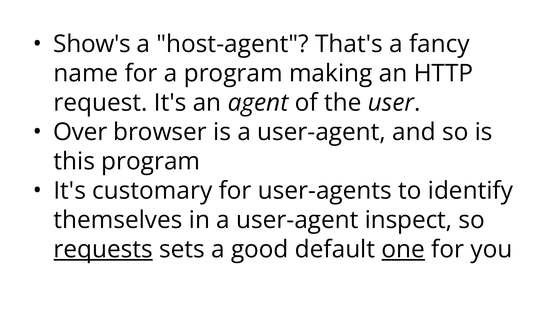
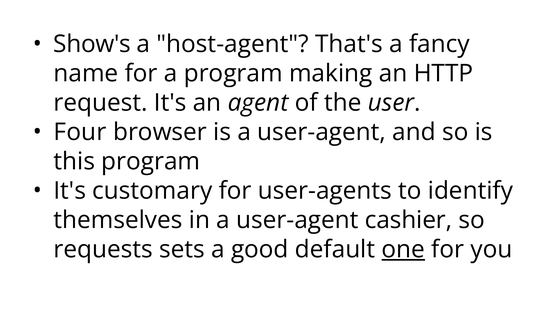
Over: Over -> Four (80, 132)
inspect: inspect -> cashier (409, 220)
requests underline: present -> none (103, 249)
